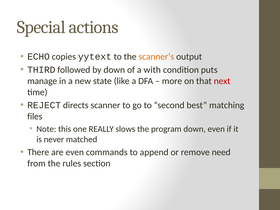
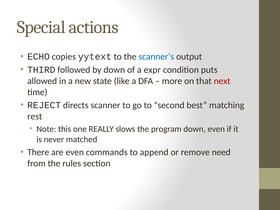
scanner’s colour: orange -> blue (156, 57)
with: with -> expr (152, 70)
manage: manage -> allowed (42, 81)
files: files -> rest (35, 116)
